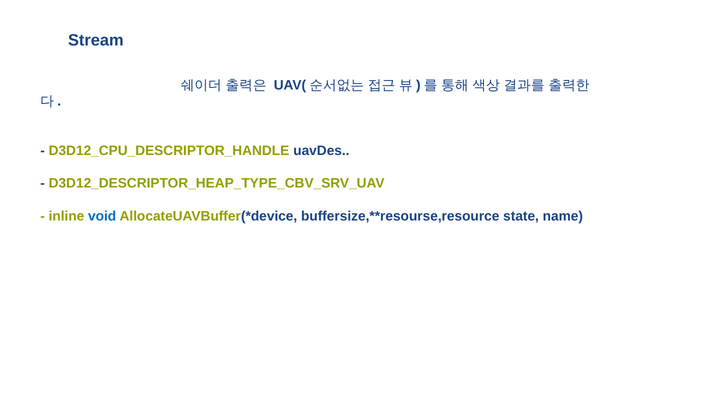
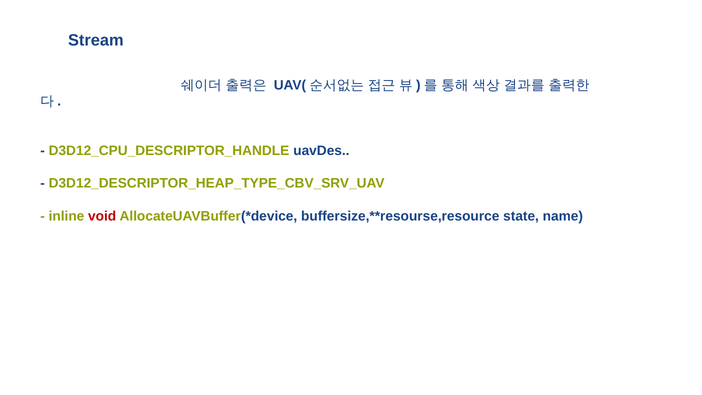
void colour: blue -> red (102, 216)
